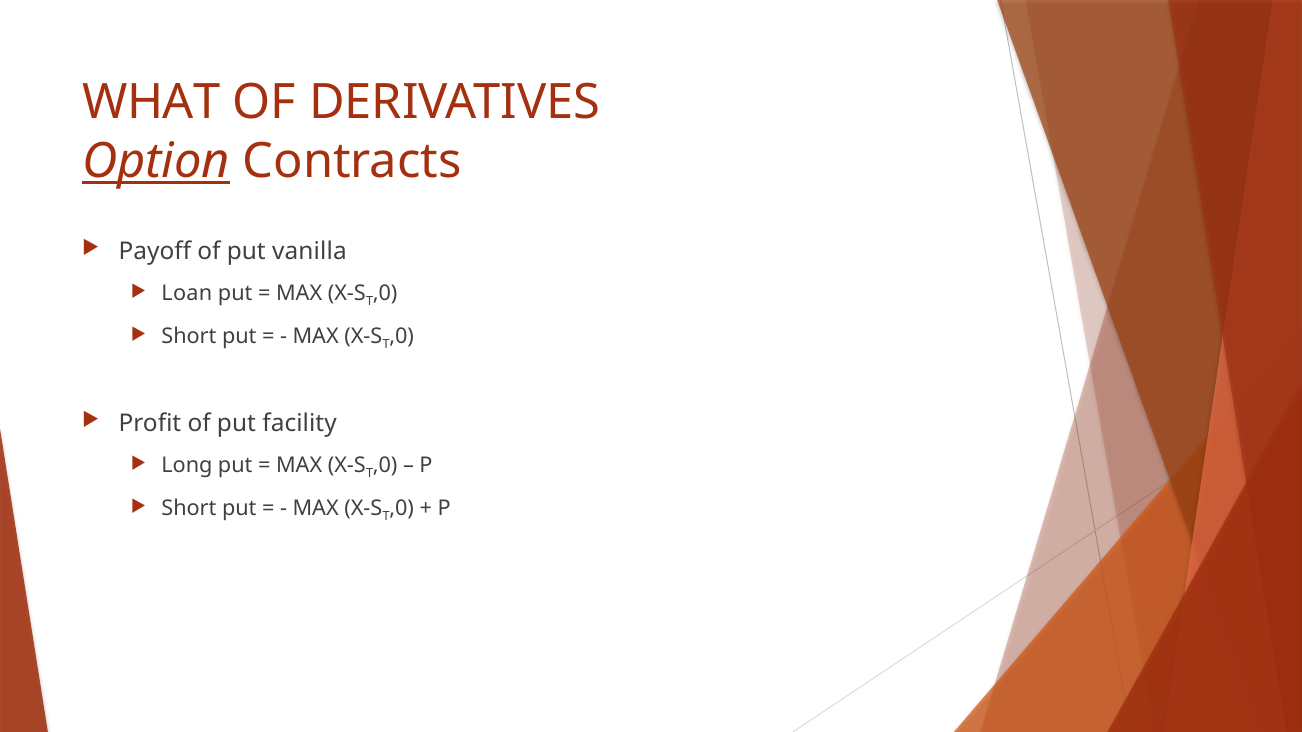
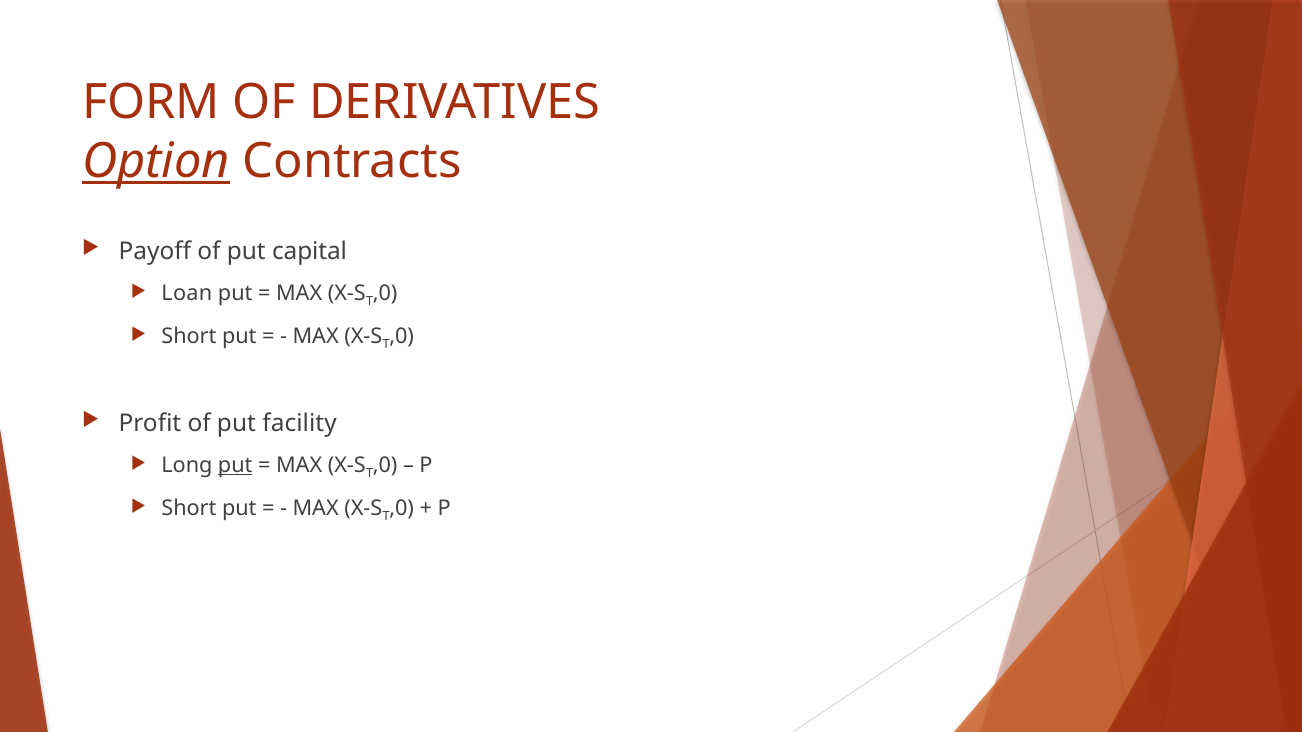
WHAT: WHAT -> FORM (151, 103)
vanilla: vanilla -> capital (310, 252)
put underline: none -> present (235, 465)
